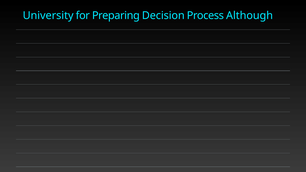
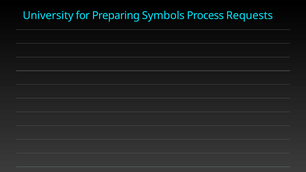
Decision: Decision -> Symbols (163, 16)
Although: Although -> Requests (250, 16)
